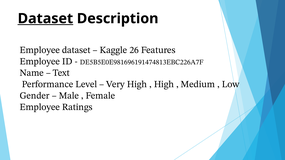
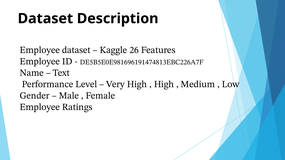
Dataset underline: present -> none (45, 19)
